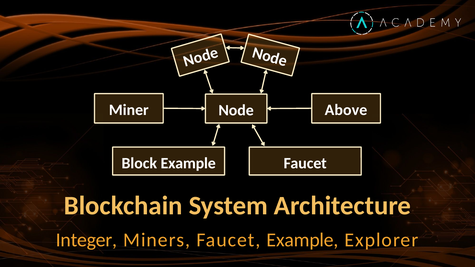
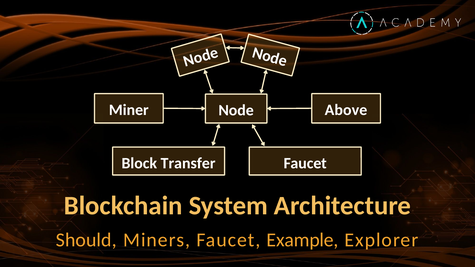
Block Example: Example -> Transfer (188, 163)
Integer: Integer -> Should (86, 240)
